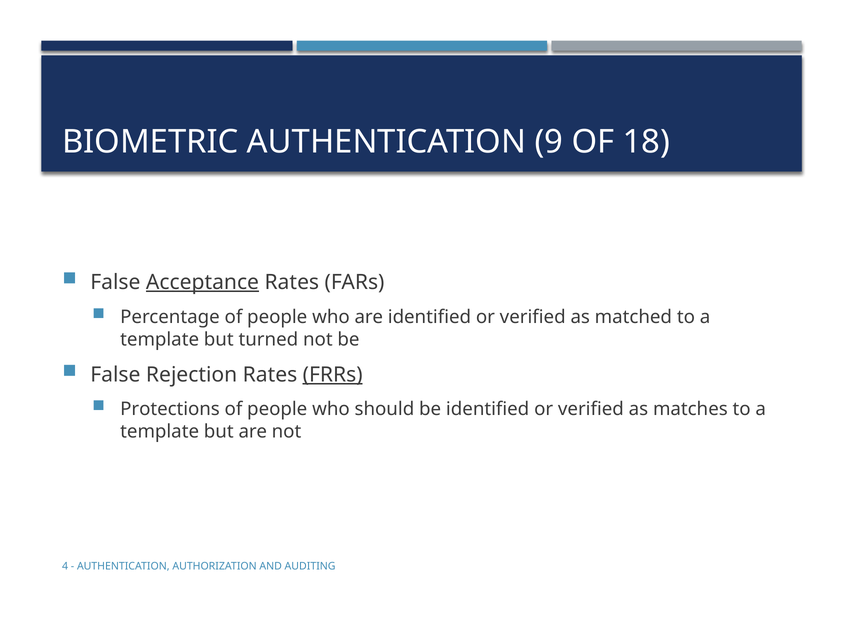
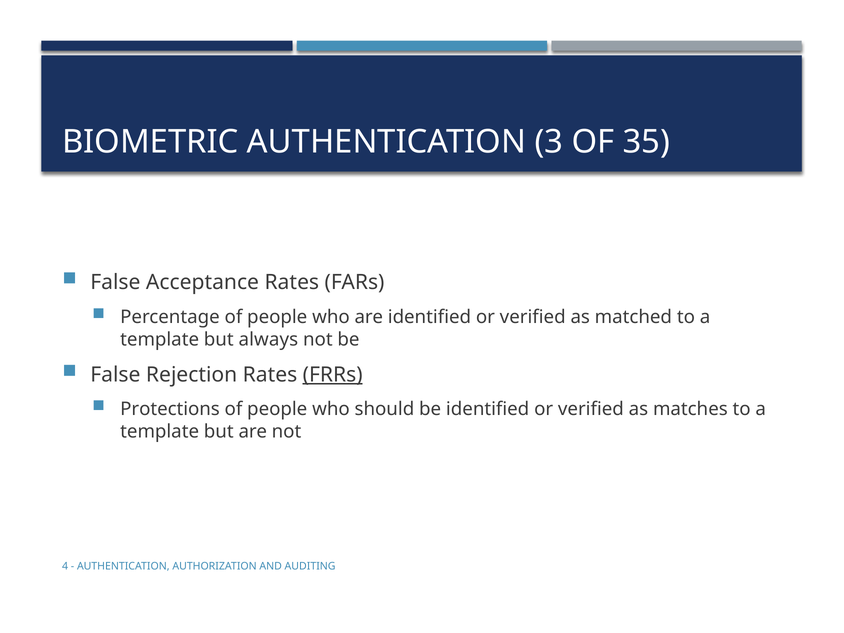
9: 9 -> 3 (549, 142)
18: 18 -> 35 (646, 142)
Acceptance underline: present -> none (202, 282)
turned: turned -> always (268, 339)
